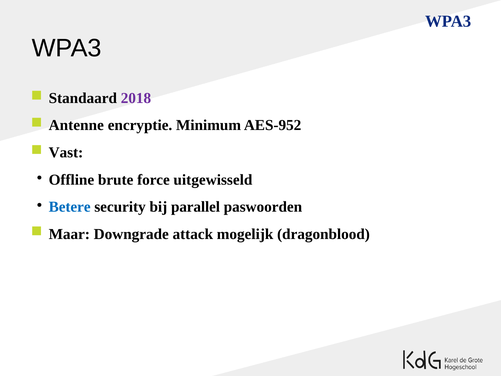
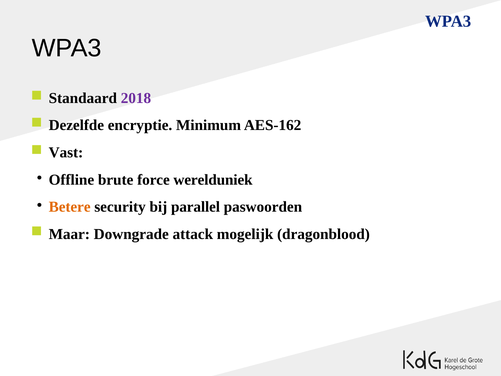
Antenne: Antenne -> Dezelfde (76, 125)
AES-952: AES-952 -> AES-162 (273, 125)
uitgewisseld: uitgewisseld -> werelduniek (213, 180)
Betere colour: blue -> orange (70, 207)
